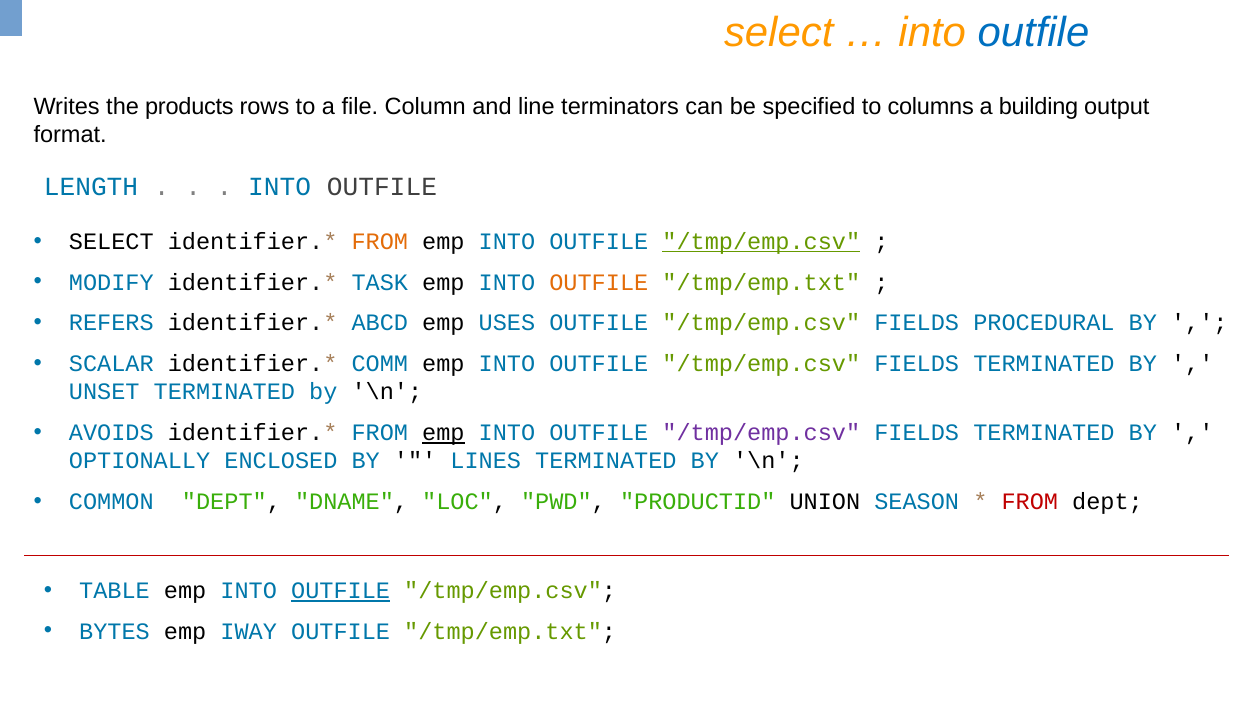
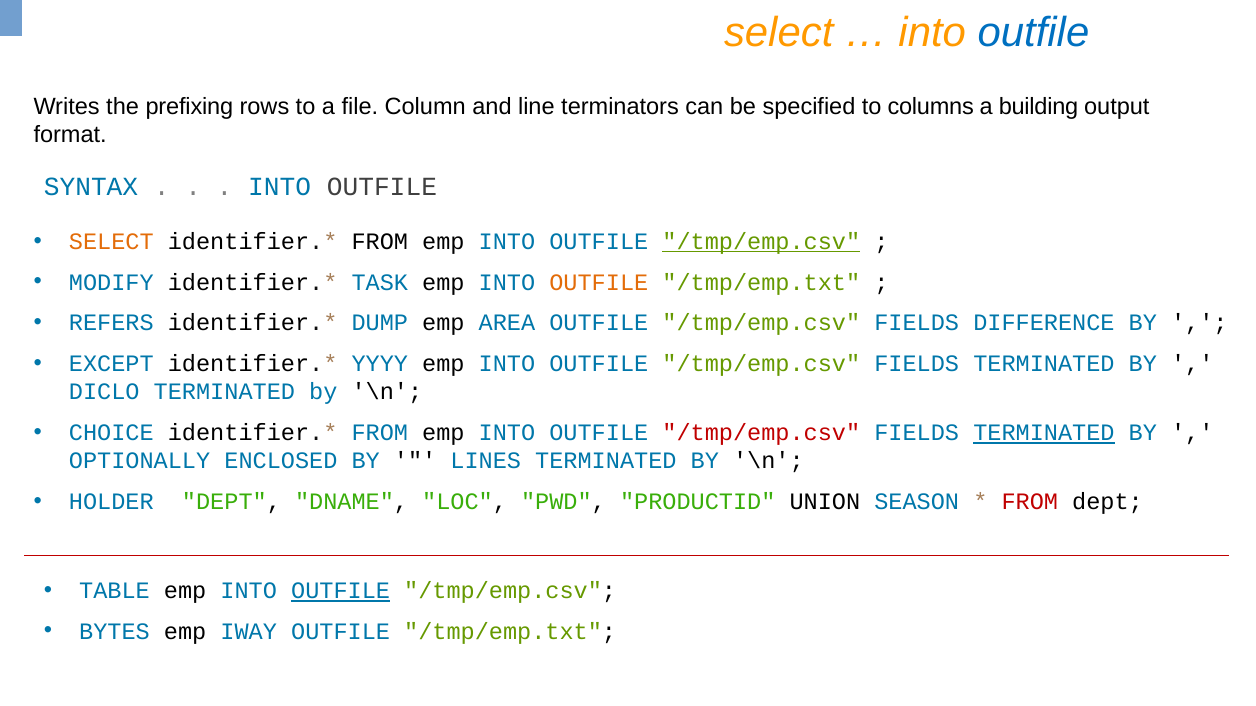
products: products -> prefixing (189, 107)
LENGTH: LENGTH -> SYNTAX (91, 187)
SELECT colour: black -> orange (111, 242)
FROM colour: orange -> black (380, 242)
ABCD: ABCD -> DUMP (380, 323)
USES: USES -> AREA (507, 323)
PROCEDURAL: PROCEDURAL -> DIFFERENCE (1044, 323)
SCALAR: SCALAR -> EXCEPT (111, 364)
COMM: COMM -> YYYY (380, 364)
UNSET: UNSET -> DICLO (104, 392)
AVOIDS: AVOIDS -> CHOICE (111, 433)
emp underline: present -> none (443, 433)
/tmp/emp.csv colour: purple -> red (761, 433)
TERMINATED underline: none -> present (1044, 433)
COMMON: COMMON -> HOLDER (111, 502)
